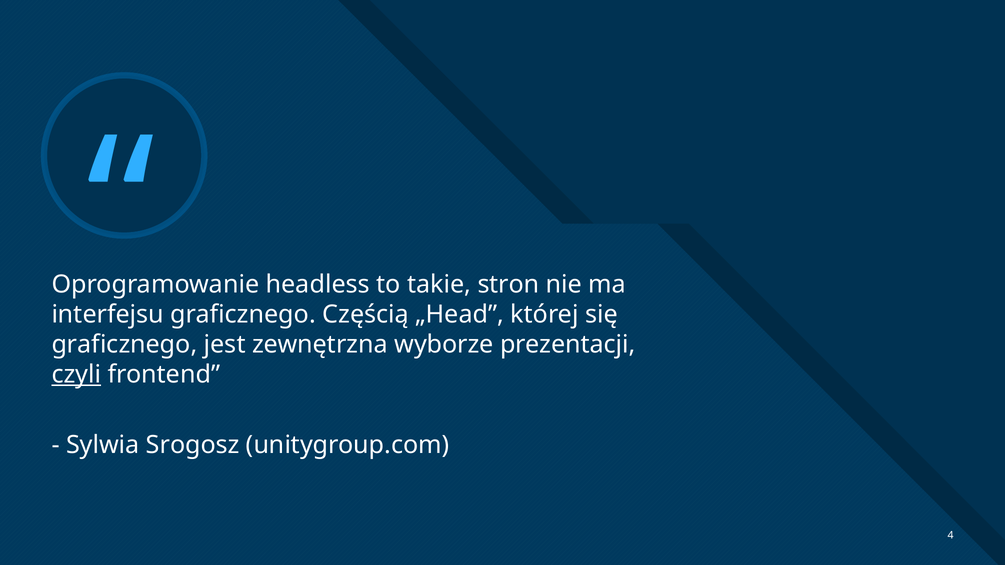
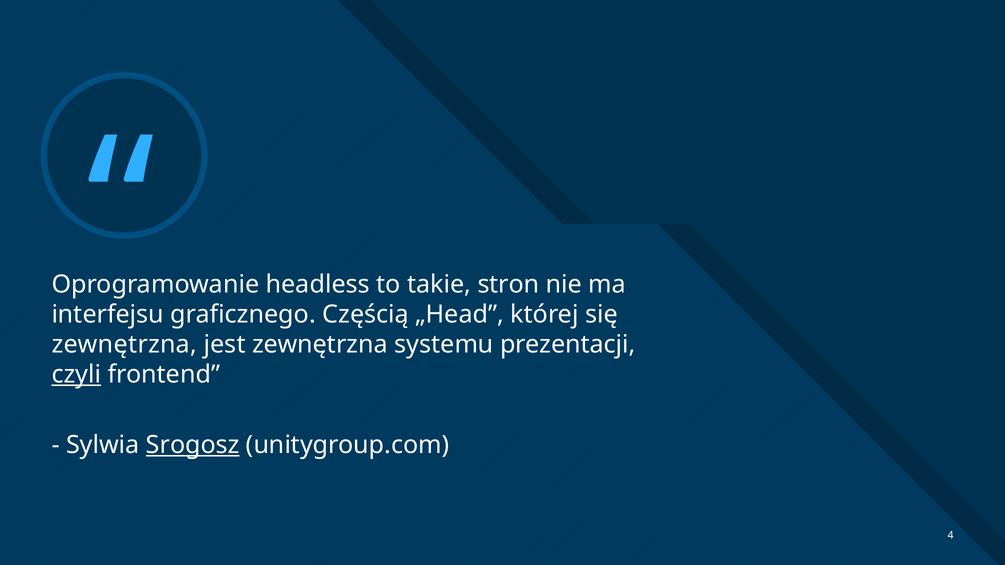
graficznego: graficznego -> zewnętrzna (124, 345)
wyborze: wyborze -> systemu (444, 345)
Srogosz underline: none -> present (193, 445)
